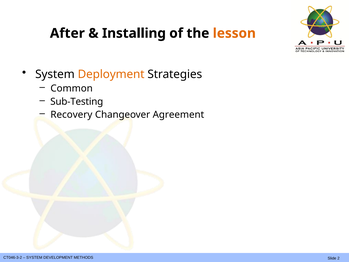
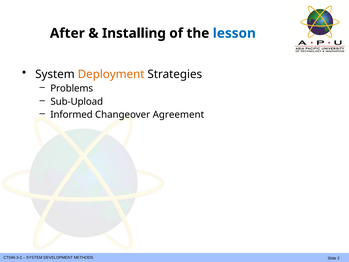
lesson colour: orange -> blue (234, 33)
Common: Common -> Problems (72, 88)
Sub-Testing: Sub-Testing -> Sub-Upload (77, 102)
Recovery: Recovery -> Informed (72, 115)
